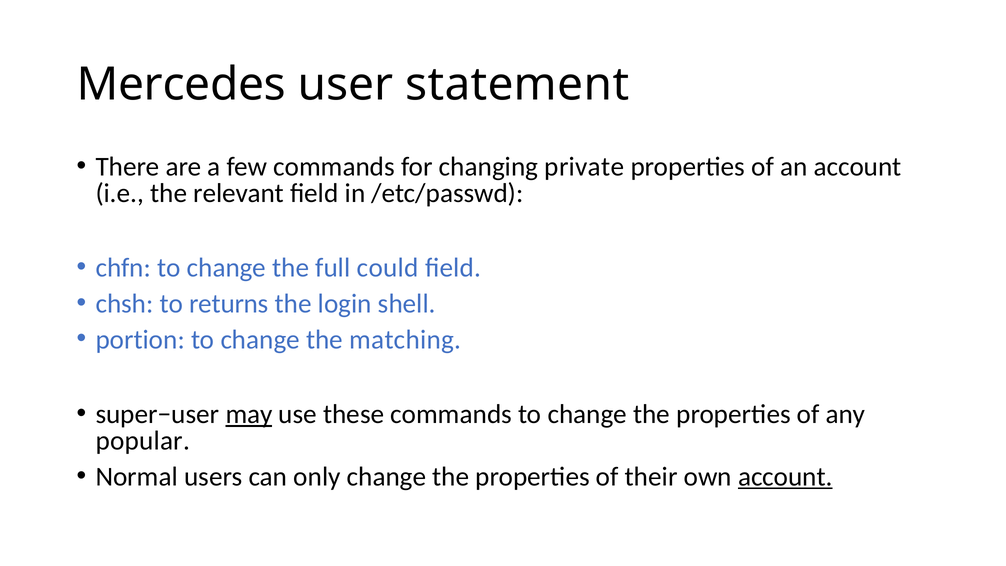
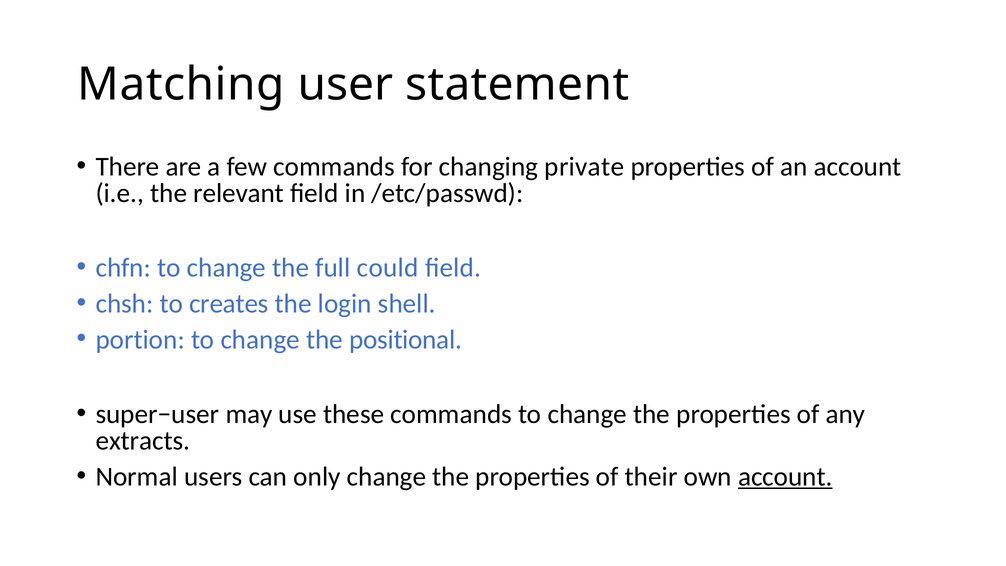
Mercedes: Mercedes -> Matching (181, 85)
returns: returns -> creates (229, 304)
matching: matching -> positional (406, 340)
may underline: present -> none (249, 414)
popular: popular -> extracts (143, 441)
